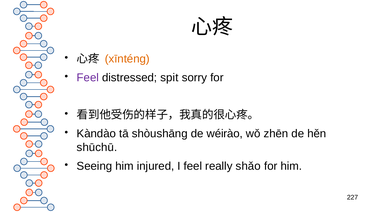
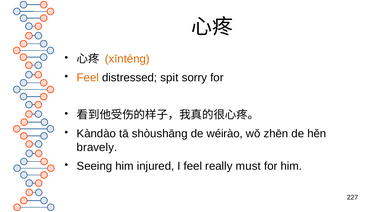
Feel colour: purple -> orange (88, 78)
shūchū: shūchū -> bravely (97, 147)
shǎo: shǎo -> must (248, 166)
